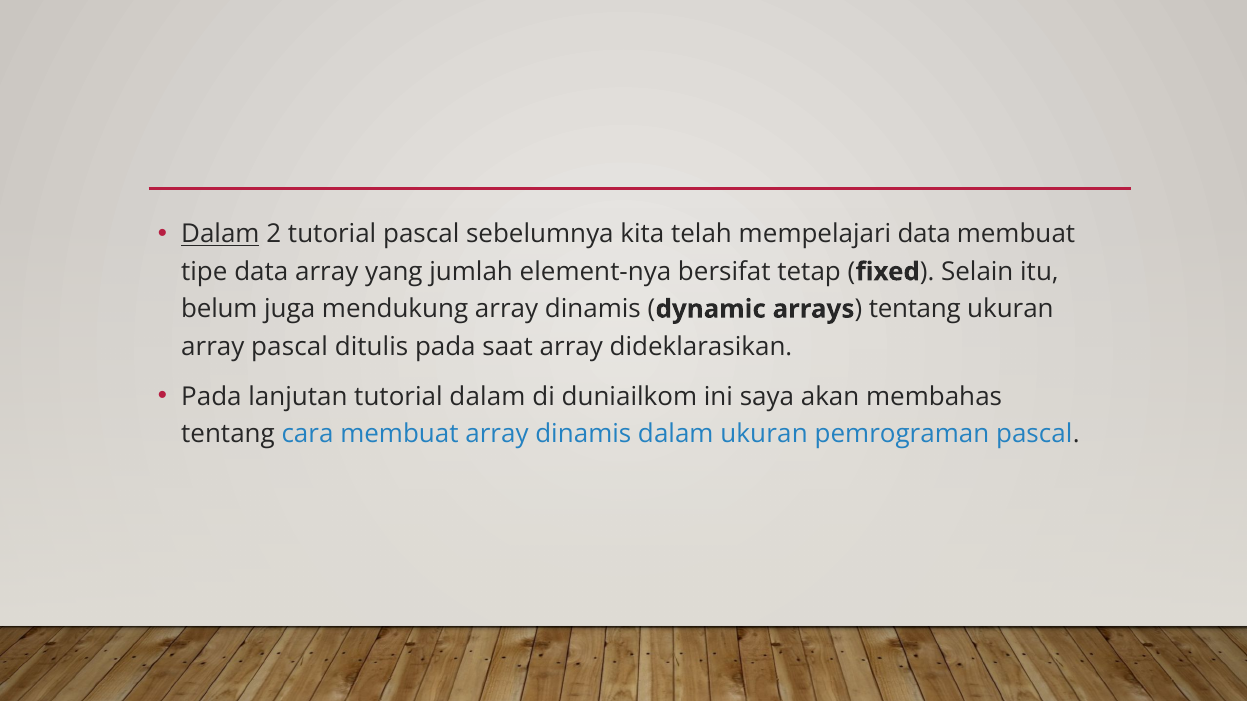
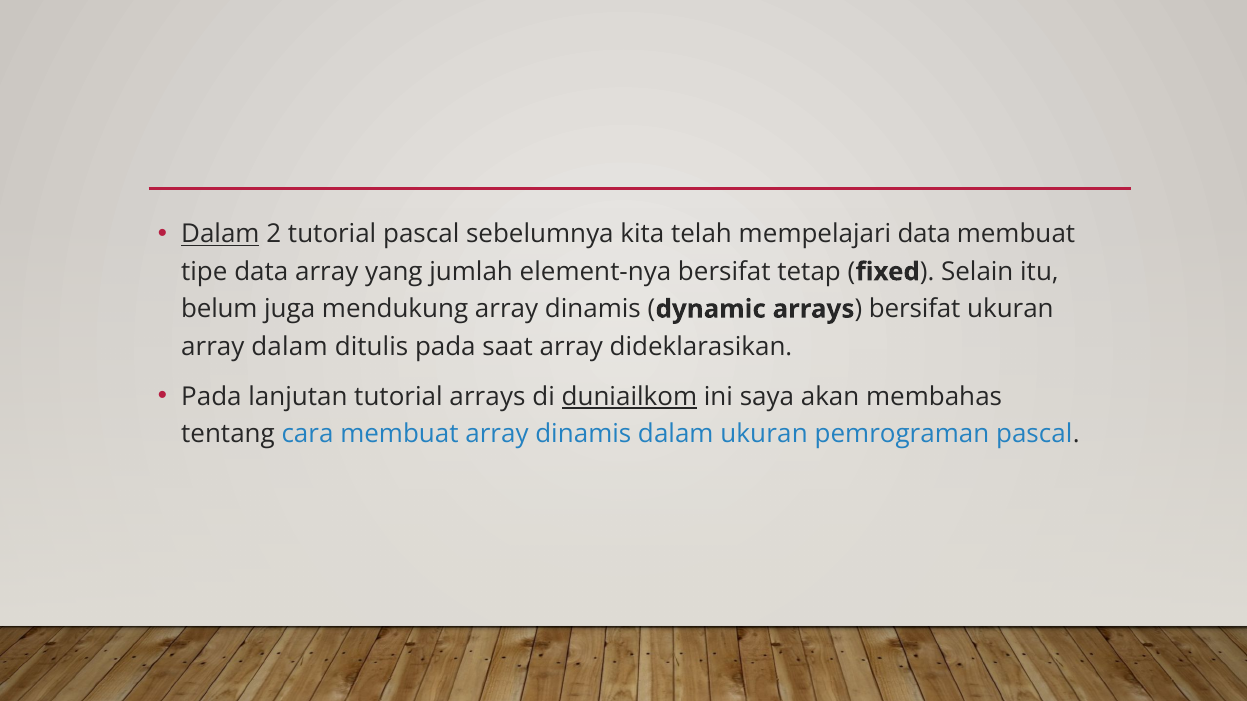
tentang: tentang -> bersifat (915, 309)
array pascal: pascal -> dalam (290, 347)
tutorial dalam: dalam -> arrays (487, 397)
duniailkom underline: none -> present (629, 397)
